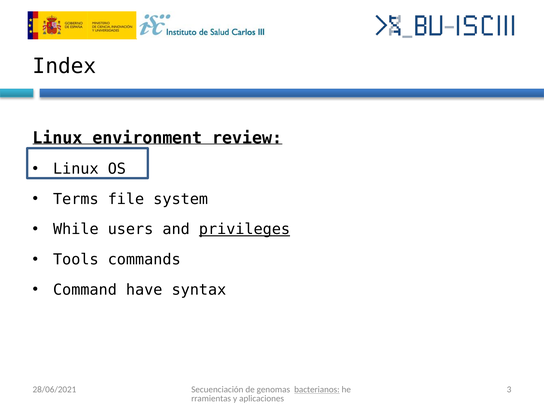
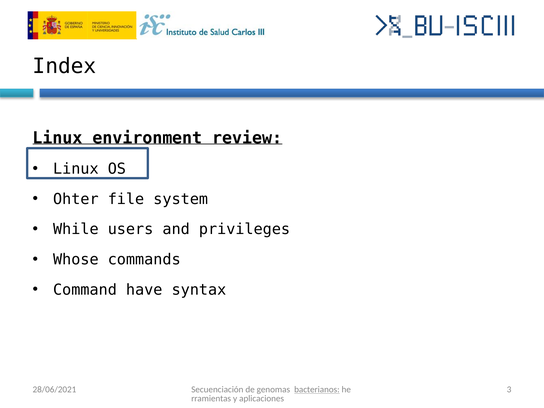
Terms: Terms -> Ohter (76, 199)
privileges underline: present -> none (244, 229)
Tools: Tools -> Whose (76, 260)
